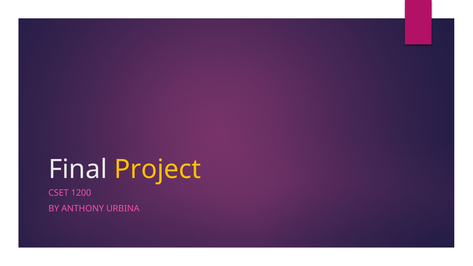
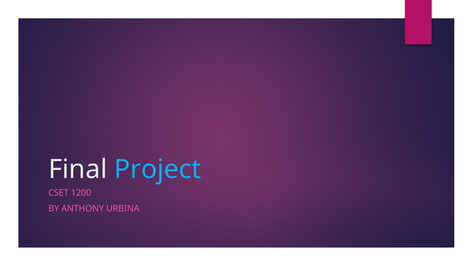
Project colour: yellow -> light blue (158, 169)
